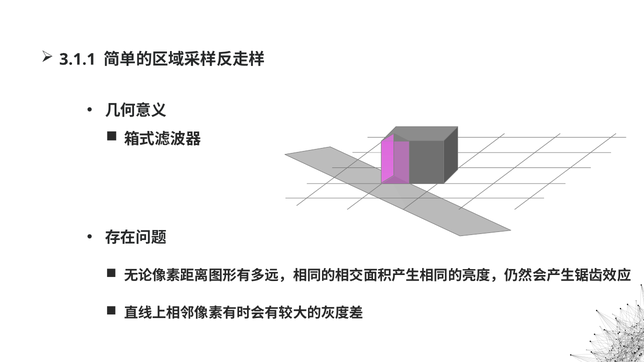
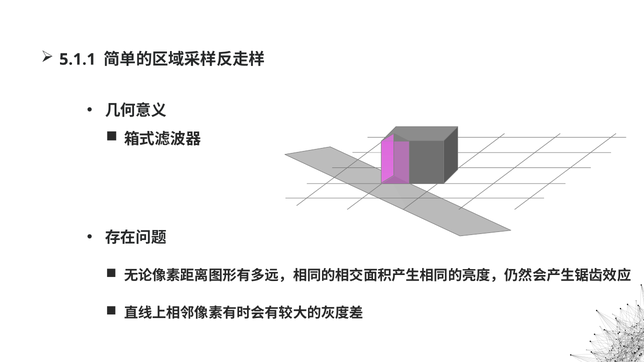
3.1.1: 3.1.1 -> 5.1.1 (78, 59)
